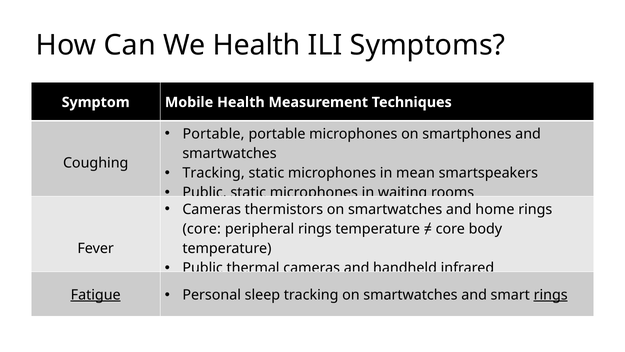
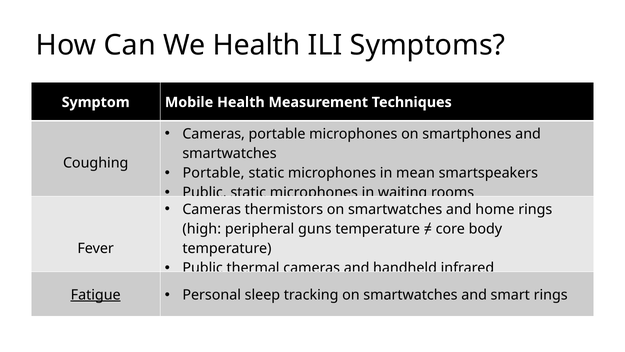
Portable: Portable -> Cameras (214, 134)
Tracking: Tracking -> Portable (214, 173)
core: core -> high (202, 229)
peripheral rings: rings -> guns (315, 229)
rings underline: present -> none (551, 294)
